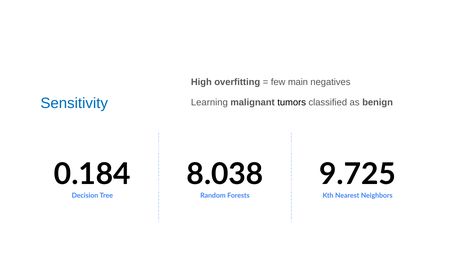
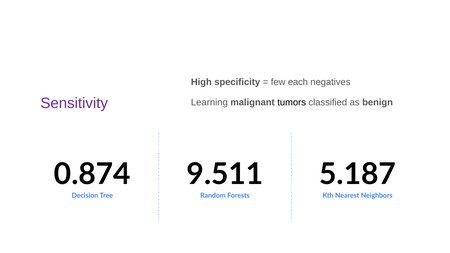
overfitting: overfitting -> specificity (237, 82)
main: main -> each (298, 82)
Sensitivity colour: blue -> purple (74, 103)
0.184: 0.184 -> 0.874 (92, 174)
8.038: 8.038 -> 9.511 (225, 174)
9.725: 9.725 -> 5.187 (358, 174)
